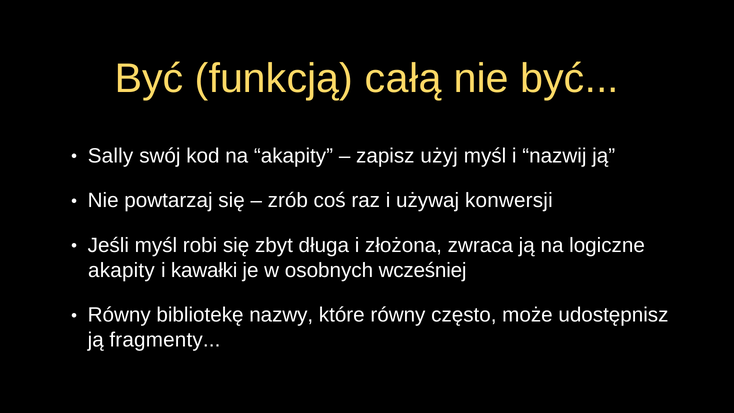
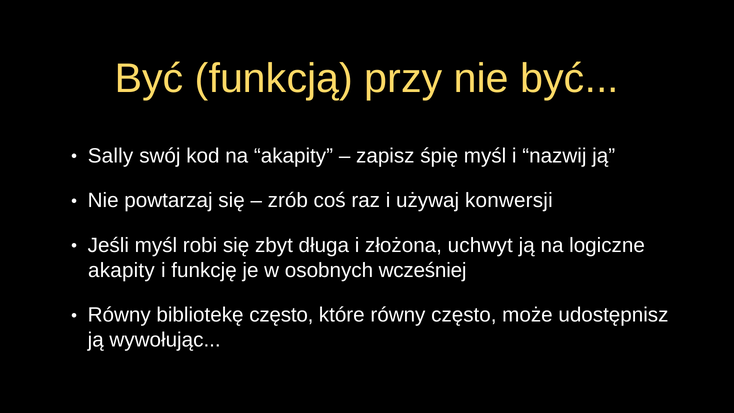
całą: całą -> przy (403, 78)
użyj: użyj -> śpię (439, 156)
zwraca: zwraca -> uchwyt (480, 245)
kawałki: kawałki -> funkcję (204, 270)
bibliotekę nazwy: nazwy -> często (281, 315)
fragmenty: fragmenty -> wywołując (165, 340)
